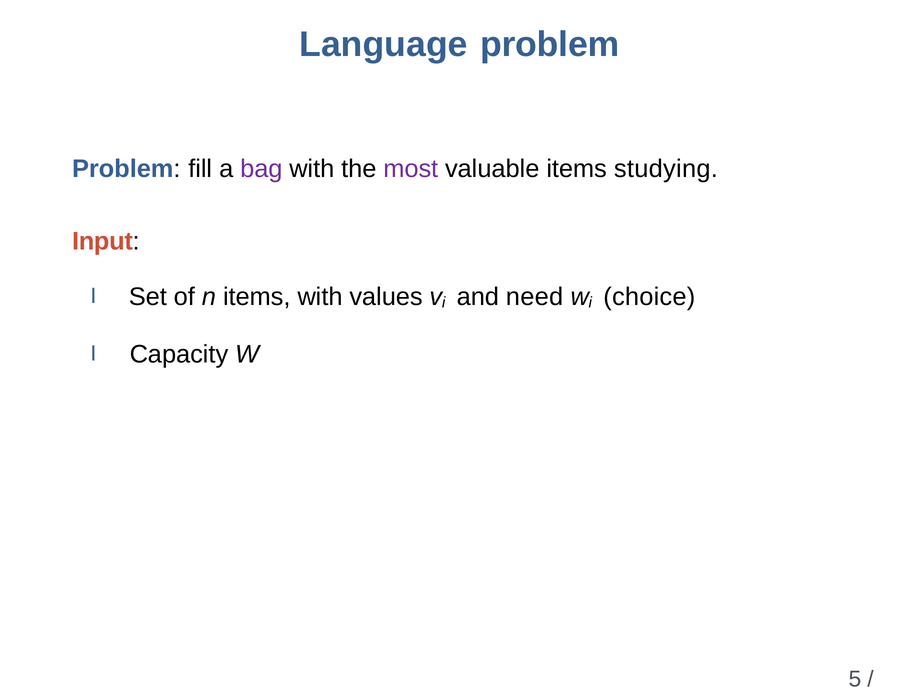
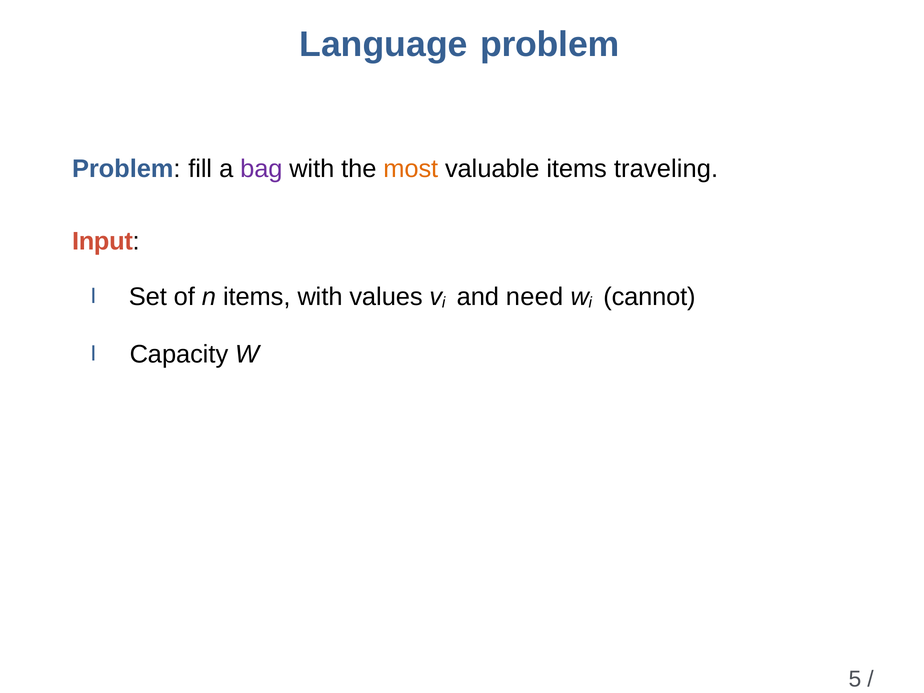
most colour: purple -> orange (411, 169)
studying: studying -> traveling (666, 169)
choice: choice -> cannot (649, 297)
